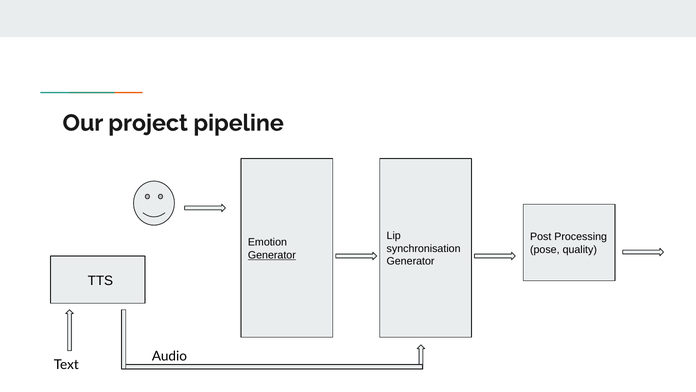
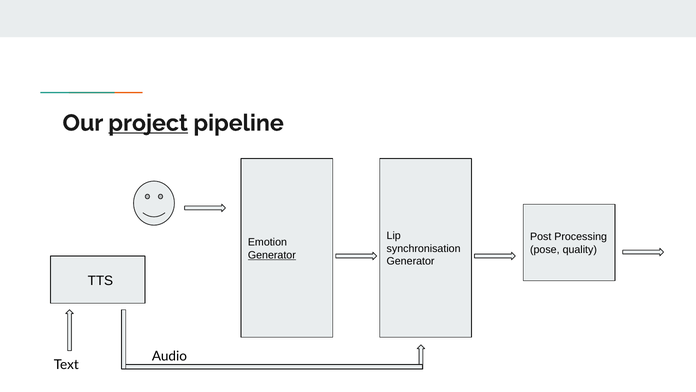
project underline: none -> present (148, 123)
